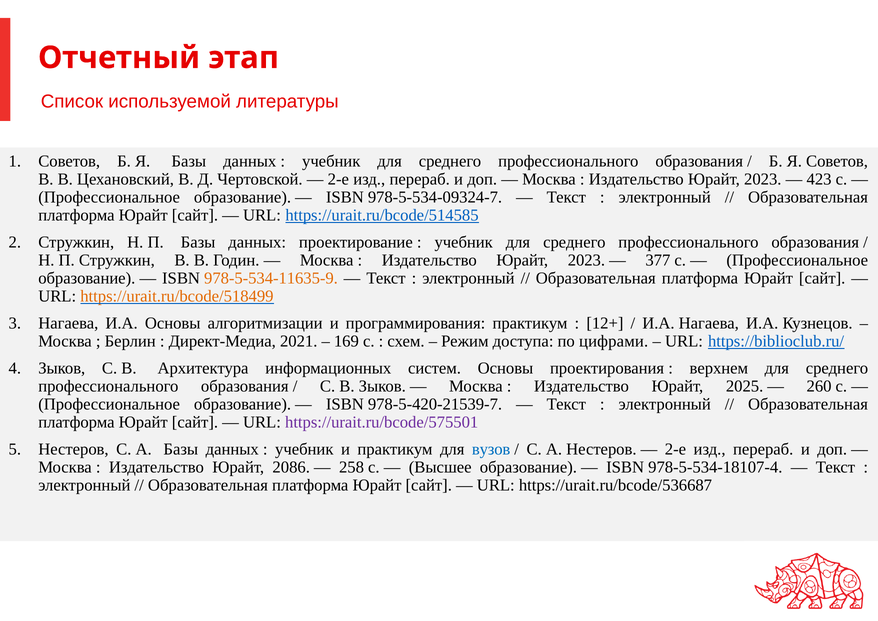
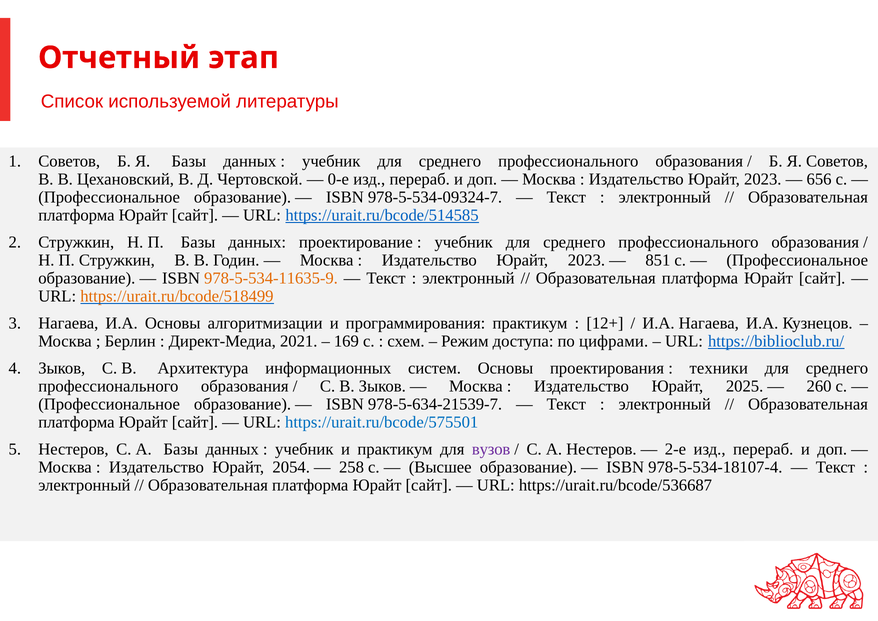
2-е: 2-е -> 0-е (338, 179)
423: 423 -> 656 (819, 179)
377: 377 -> 851 (658, 260)
верхнем: верхнем -> техники (719, 368)
978-5-420-21539-7: 978-5-420-21539-7 -> 978-5-634-21539-7 (435, 404)
https://urait.ru/bcode/575501 colour: purple -> blue (382, 422)
вузов colour: blue -> purple (491, 449)
2086: 2086 -> 2054 (291, 467)
